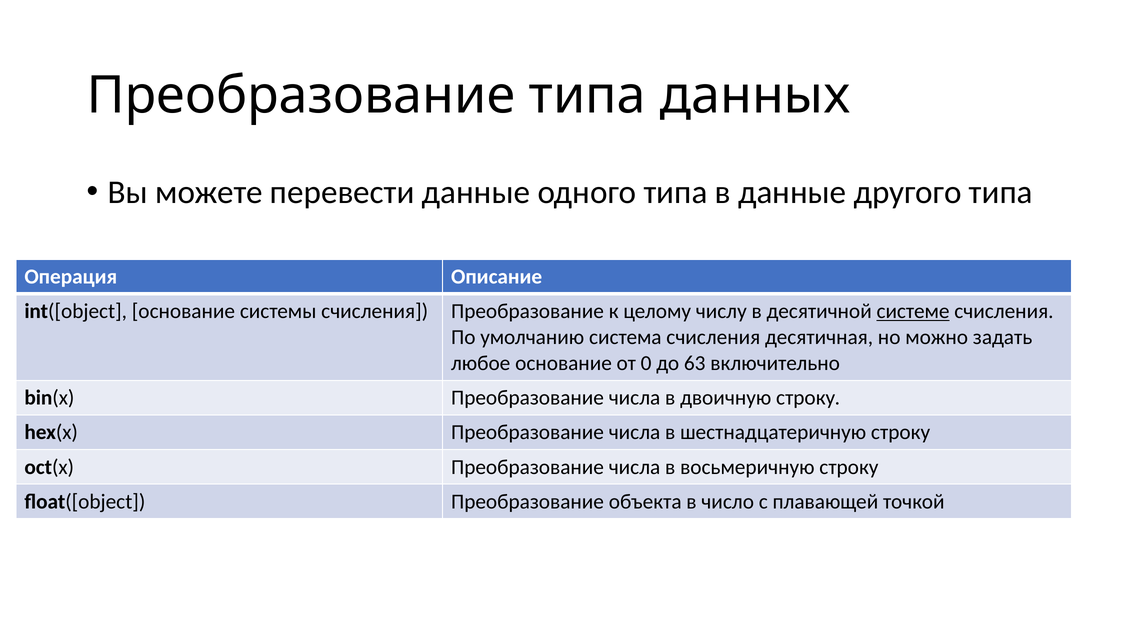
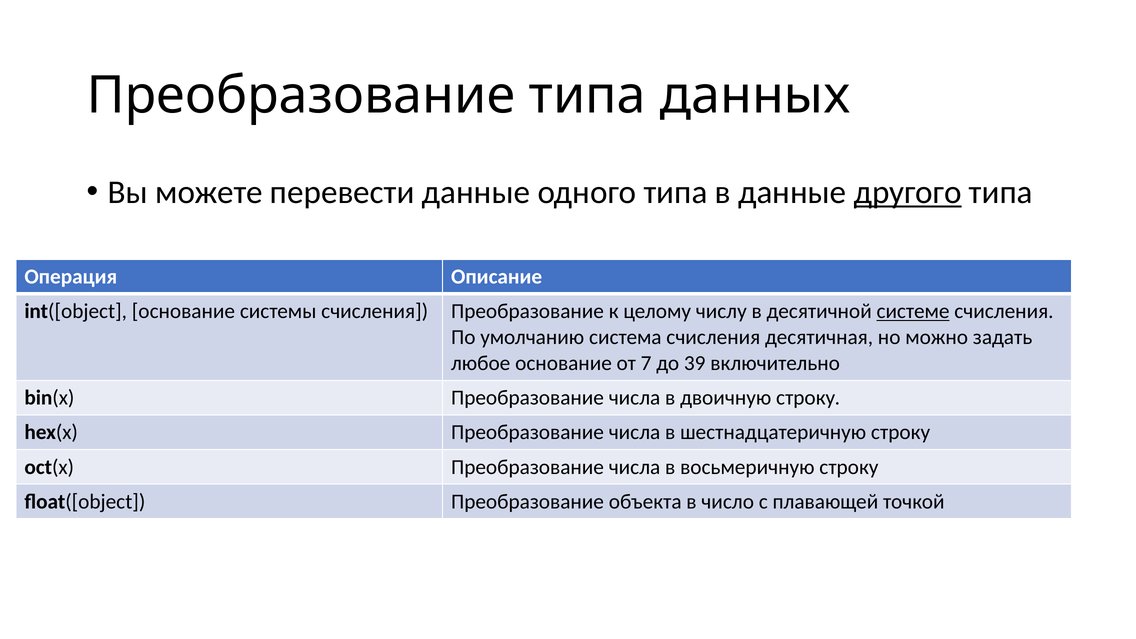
другого underline: none -> present (908, 192)
0: 0 -> 7 (646, 363)
63: 63 -> 39 (695, 363)
